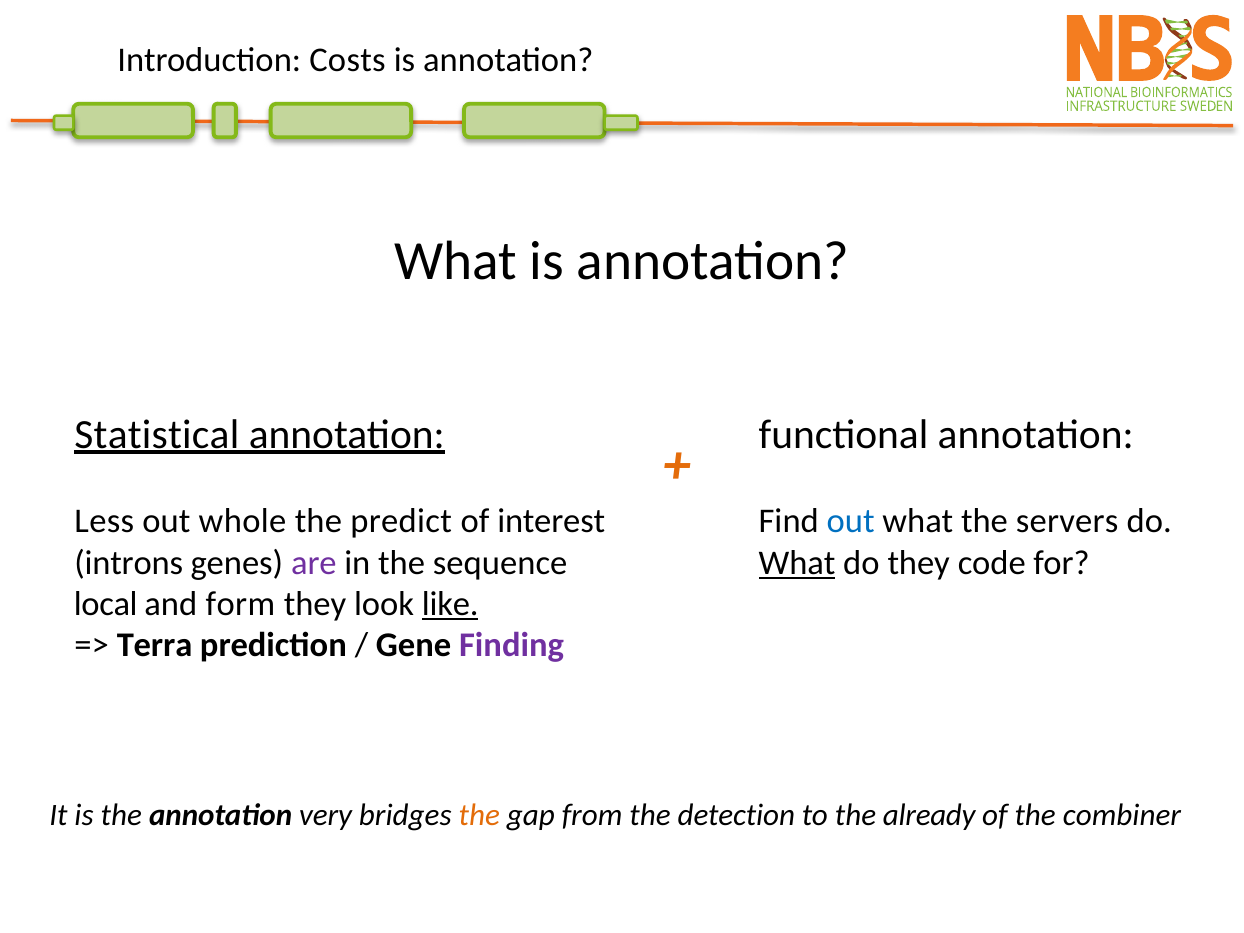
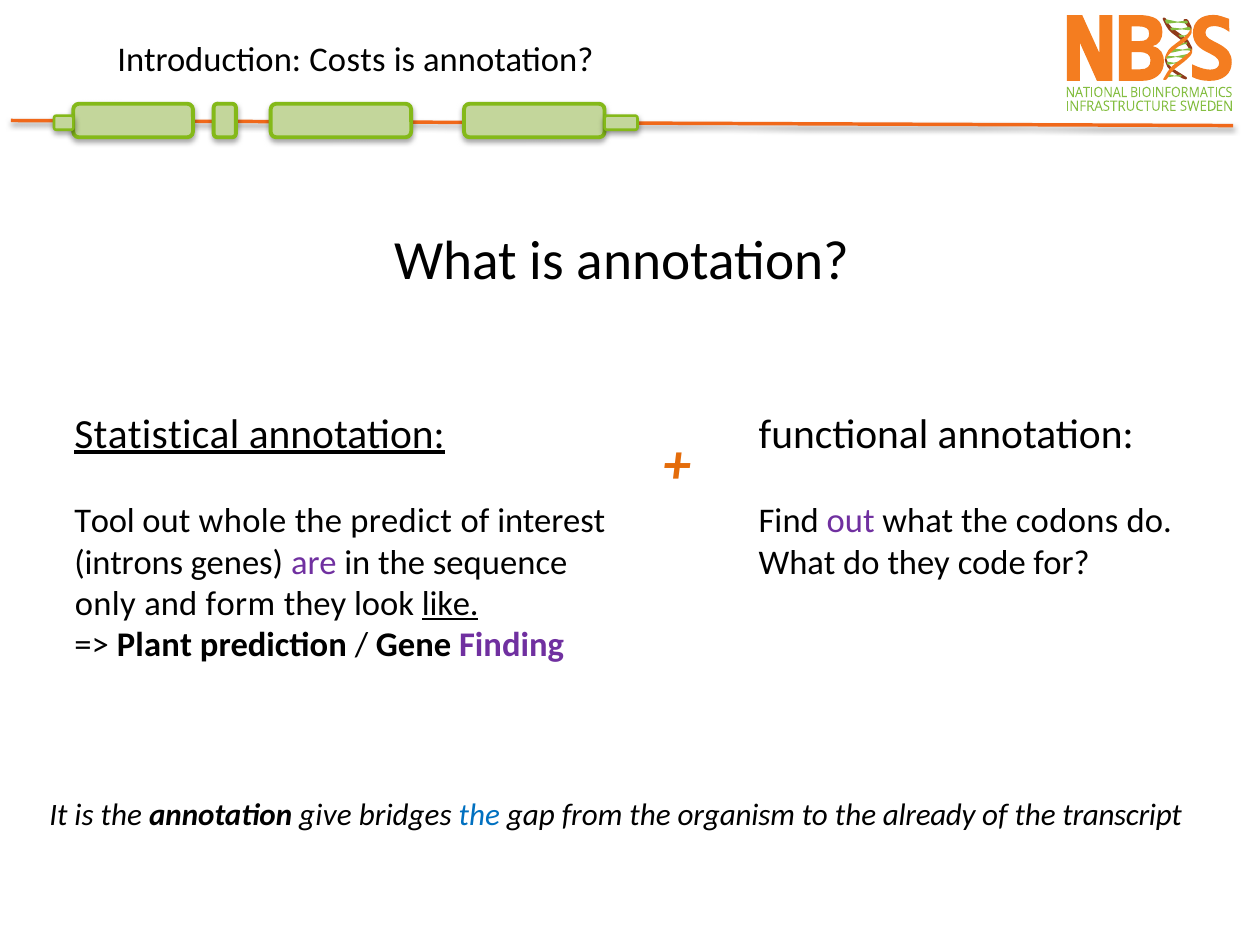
Less: Less -> Tool (105, 521)
out colour: blue -> purple (851, 521)
servers: servers -> codons (1067, 521)
What underline: present -> none (797, 563)
local: local -> only (105, 604)
Terra: Terra -> Plant (154, 646)
very: very -> give (325, 815)
the colour: orange -> blue (479, 815)
detection: detection -> organism (736, 815)
combiner: combiner -> transcript (1122, 815)
